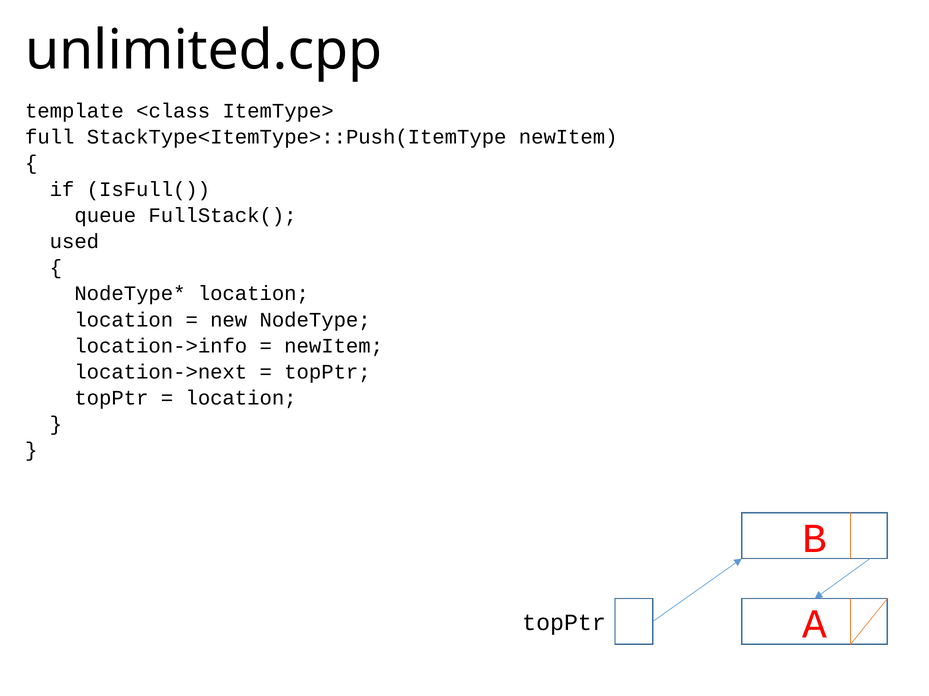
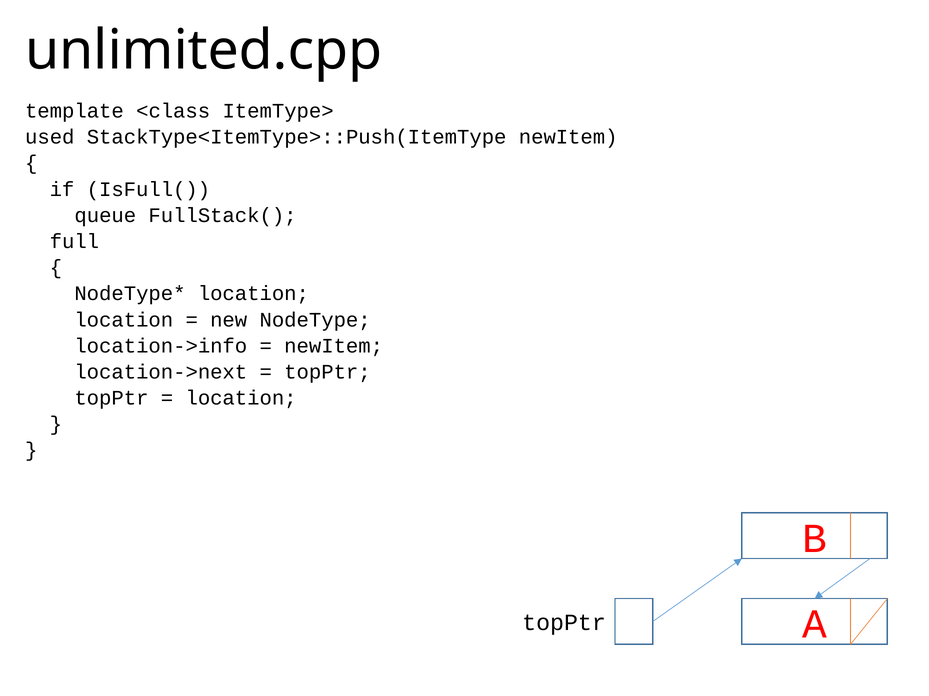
full: full -> used (50, 137)
used: used -> full (74, 242)
